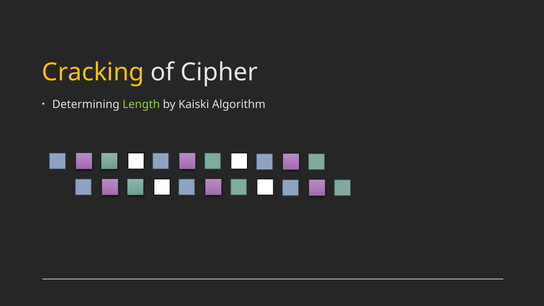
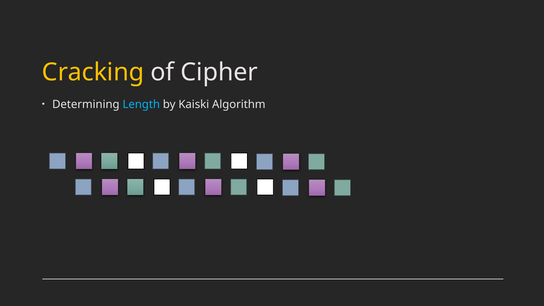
Length colour: light green -> light blue (141, 105)
